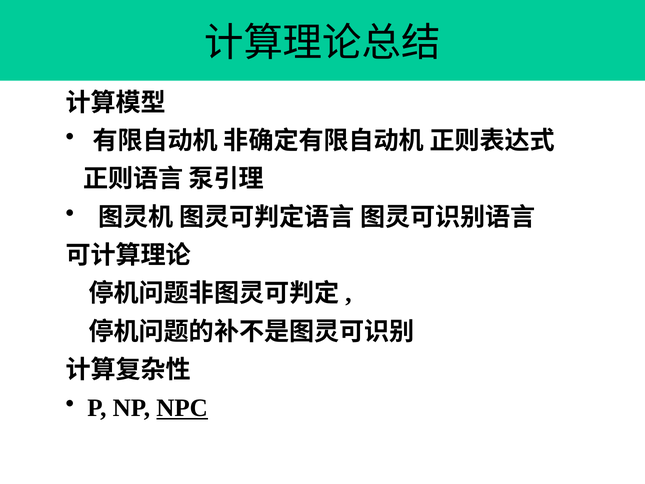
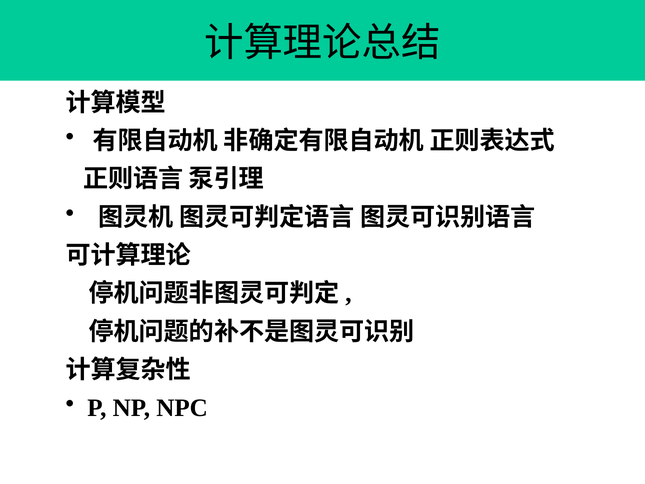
NPC underline: present -> none (182, 408)
